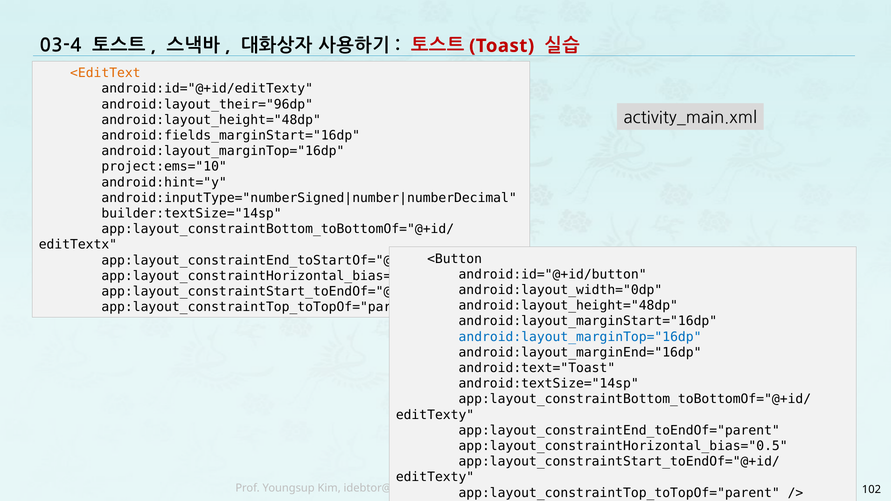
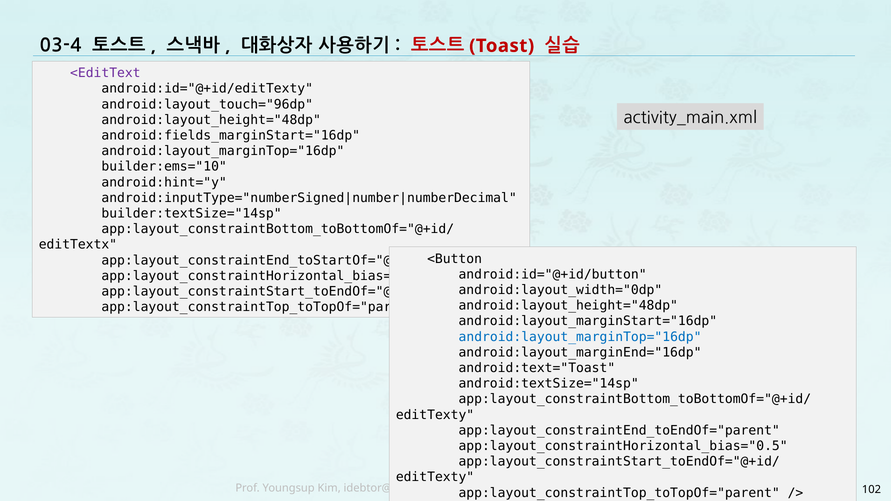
<EditText colour: orange -> purple (105, 73)
android:layout_their="96dp: android:layout_their="96dp -> android:layout_touch="96dp (207, 104)
project:ems="10: project:ems="10 -> builder:ems="10 (164, 167)
